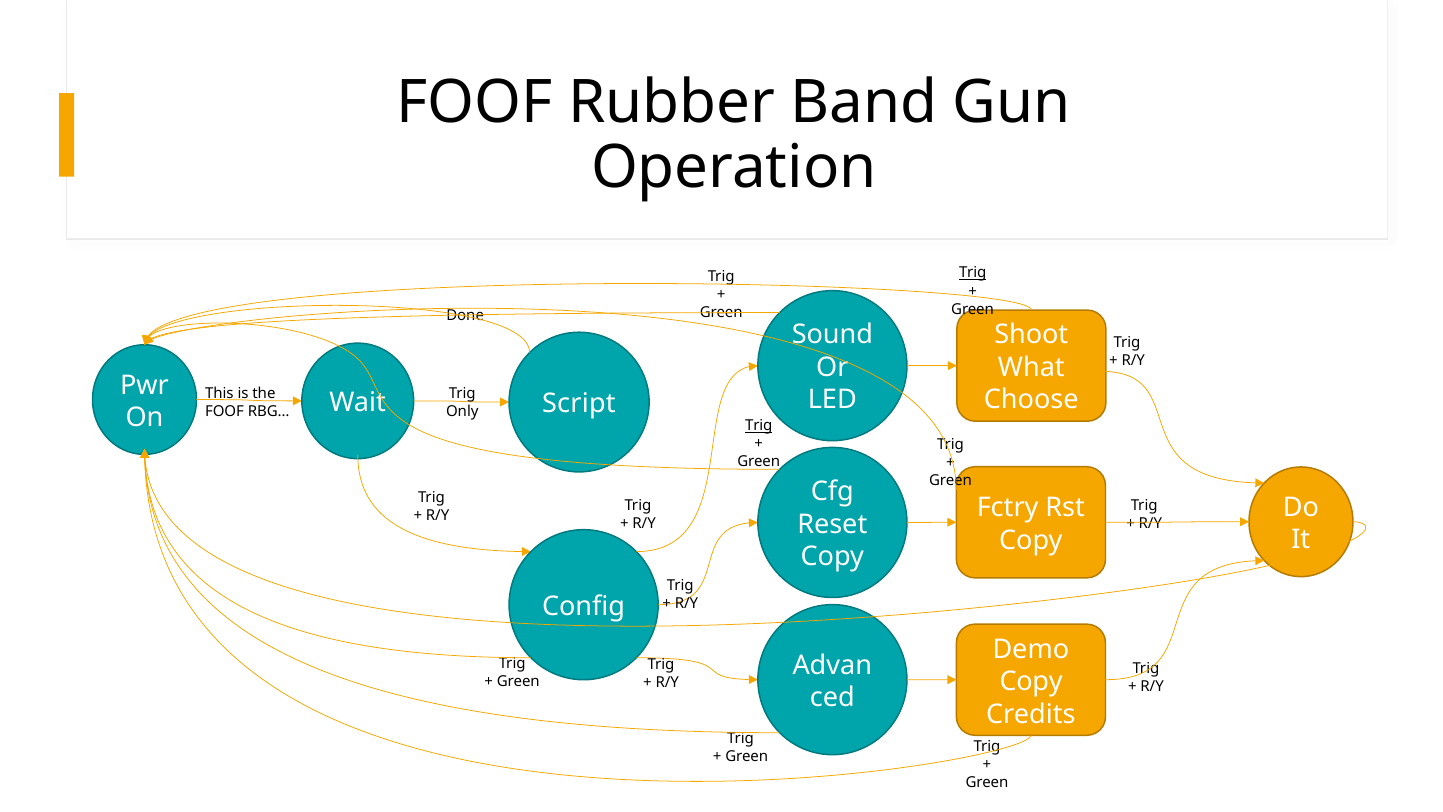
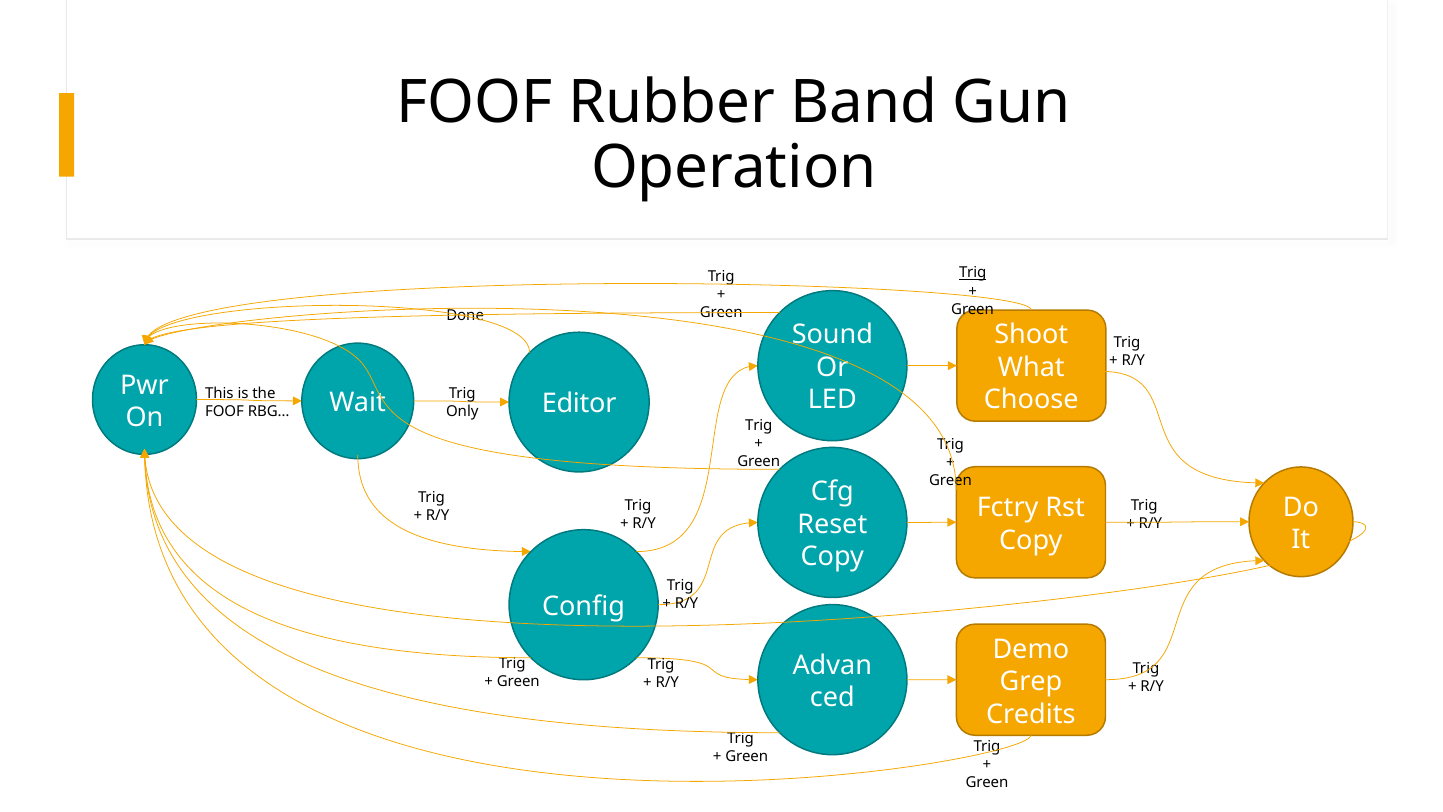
Script: Script -> Editor (579, 404)
Trig underline: present -> none (759, 425)
Copy: Copy -> Grep (1031, 681)
